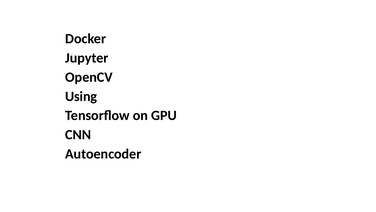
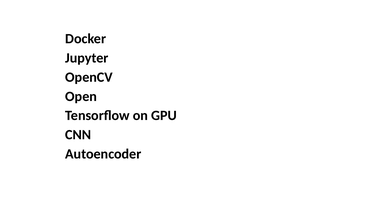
Using: Using -> Open (81, 96)
